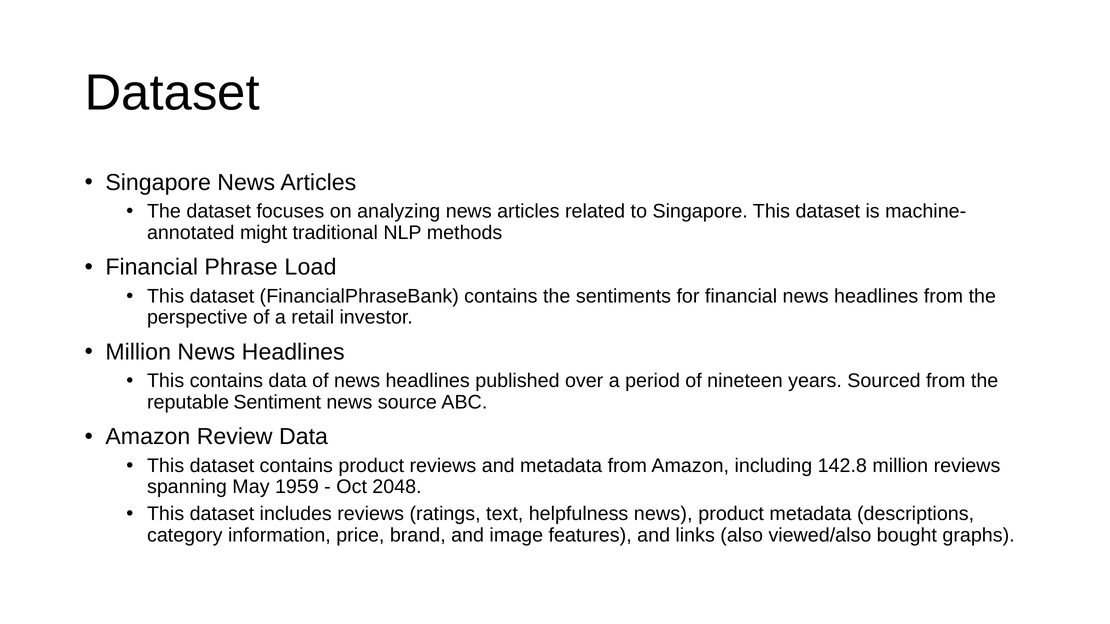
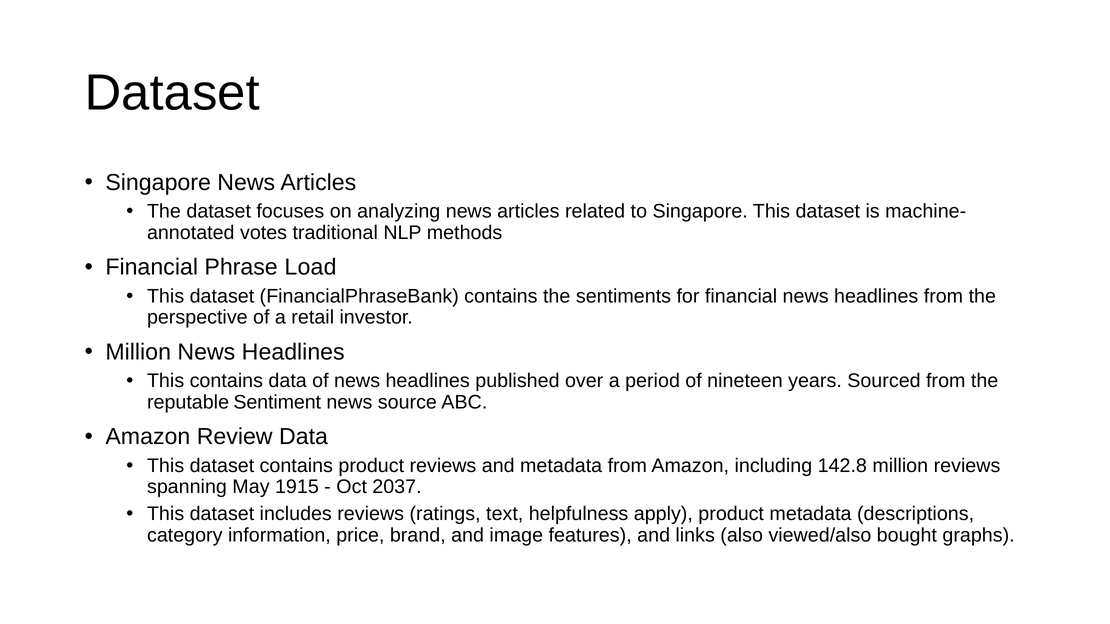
might: might -> votes (264, 233)
1959: 1959 -> 1915 (297, 487)
2048: 2048 -> 2037 (397, 487)
helpfulness news: news -> apply (663, 514)
